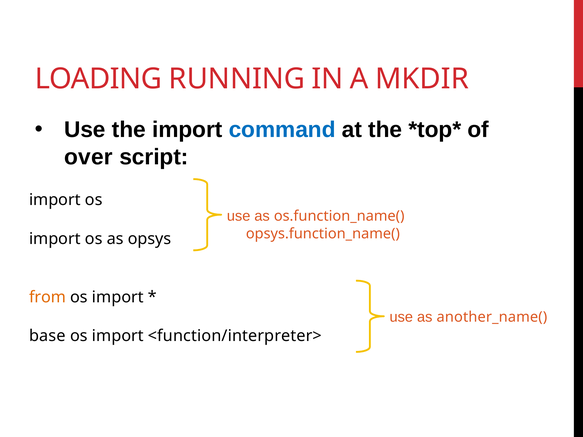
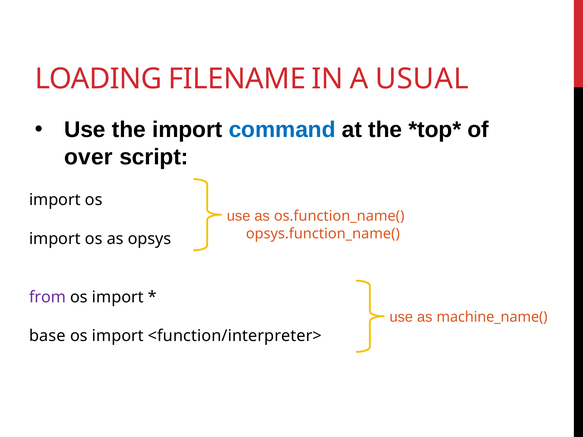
RUNNING: RUNNING -> FILENAME (237, 79)
MKDIR: MKDIR -> USUAL (422, 79)
from colour: orange -> purple (48, 297)
another_name(: another_name( -> machine_name( (492, 317)
